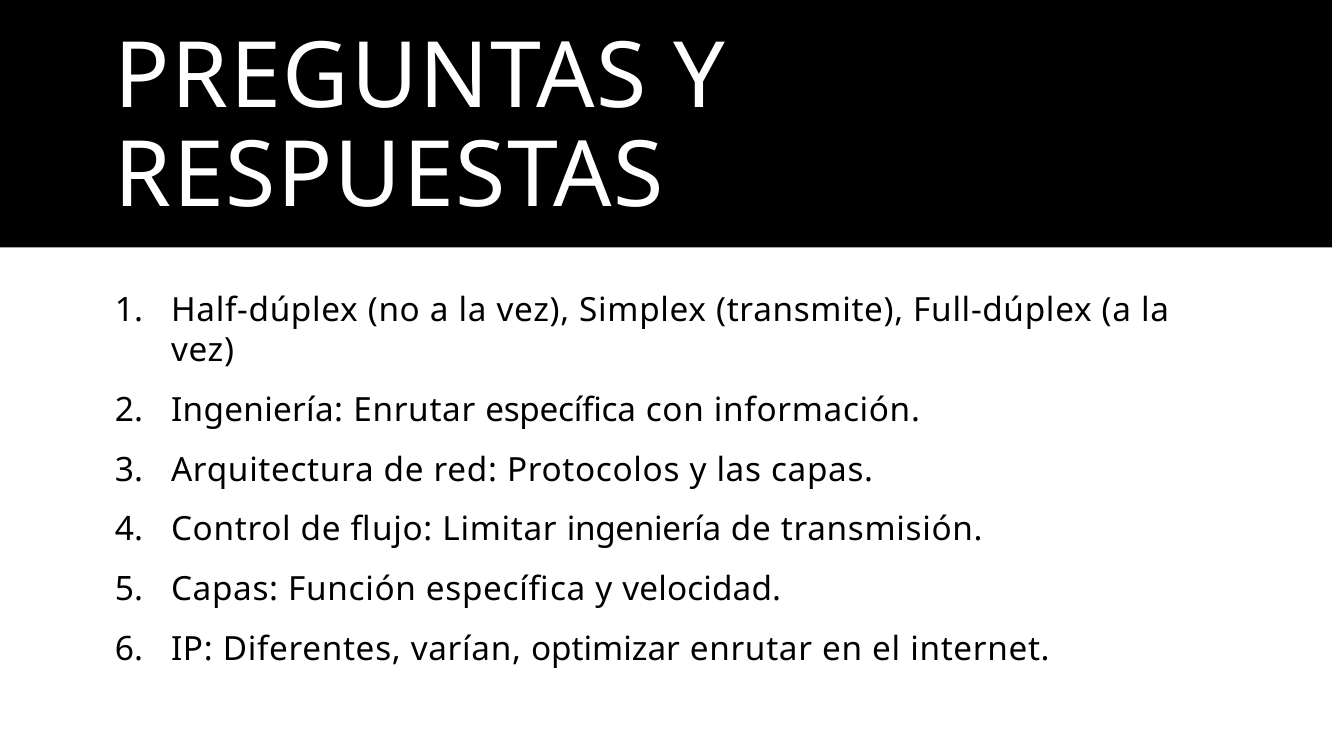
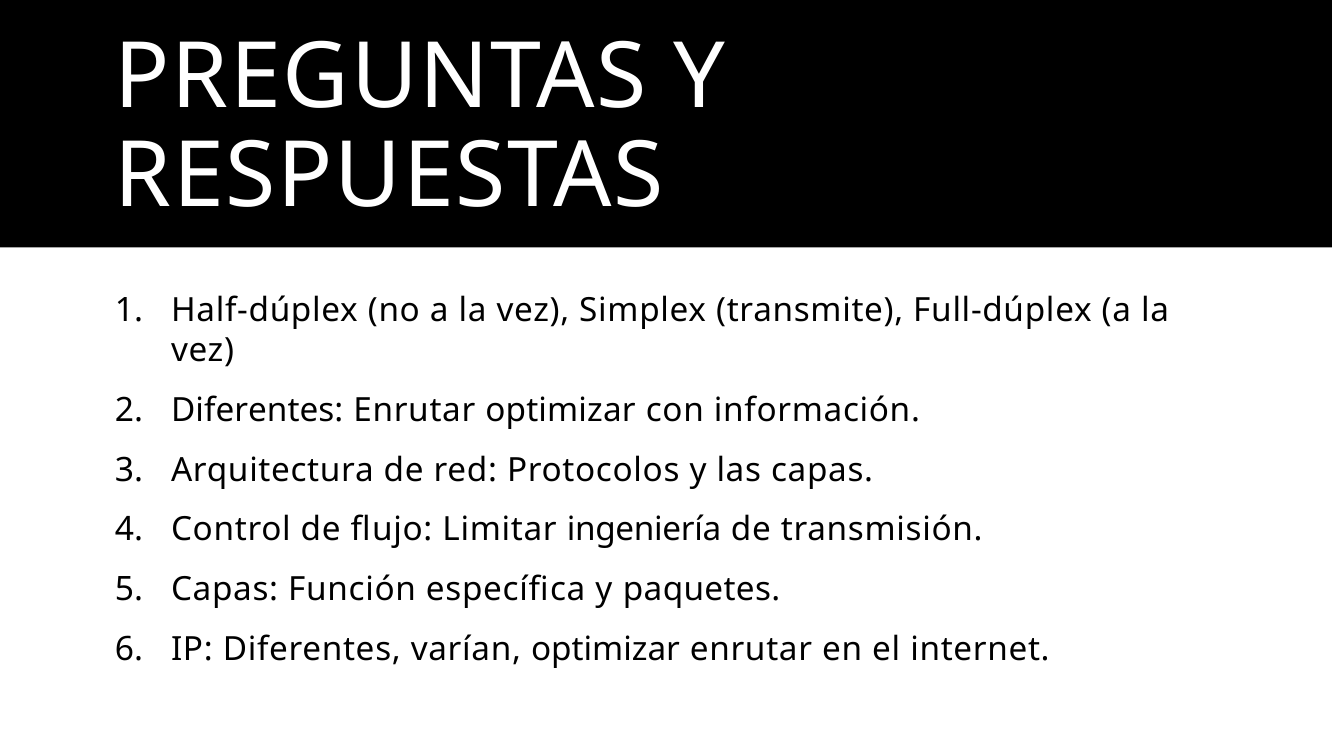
Ingeniería: Ingeniería -> Diferentes (257, 411)
Enrutar específica: específica -> optimizar (560, 411)
velocidad: velocidad -> paquetes (702, 590)
